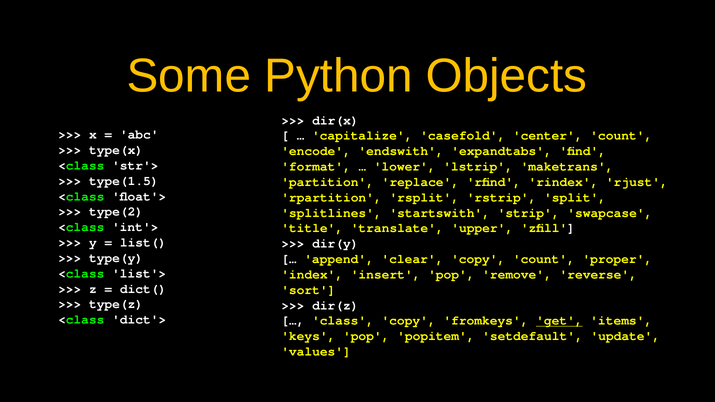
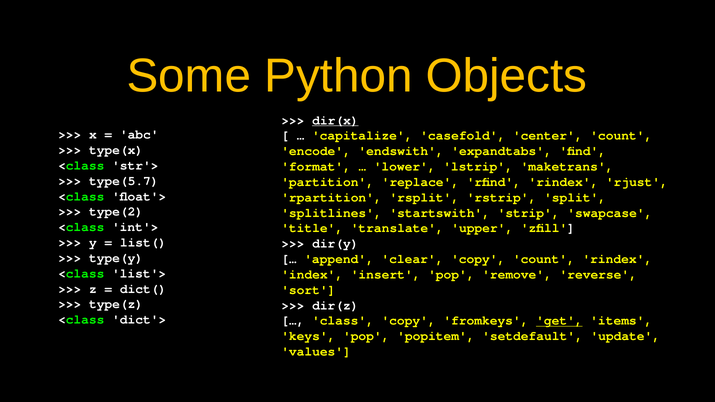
dir(x underline: none -> present (335, 120)
type(1.5: type(1.5 -> type(5.7 (124, 181)
count proper: proper -> rindex (617, 259)
